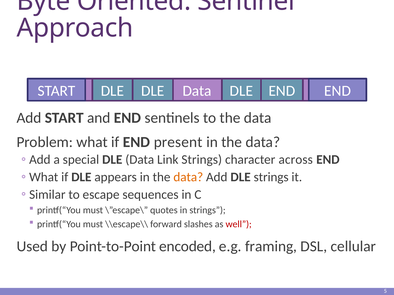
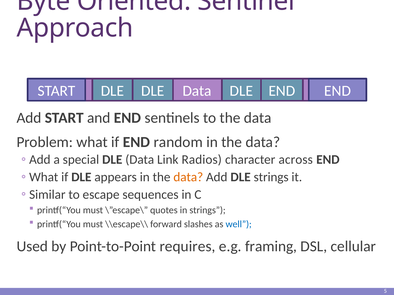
present: present -> random (178, 142)
Link Strings: Strings -> Radios (202, 160)
well colour: red -> blue (239, 224)
encoded: encoded -> requires (187, 247)
